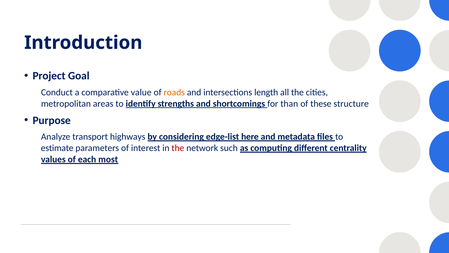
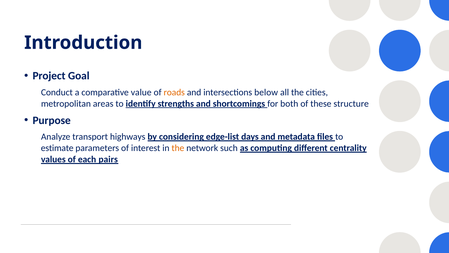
length: length -> below (266, 92)
than: than -> both (289, 103)
here: here -> days (250, 137)
the colour: red -> orange (178, 148)
most: most -> pairs (108, 159)
